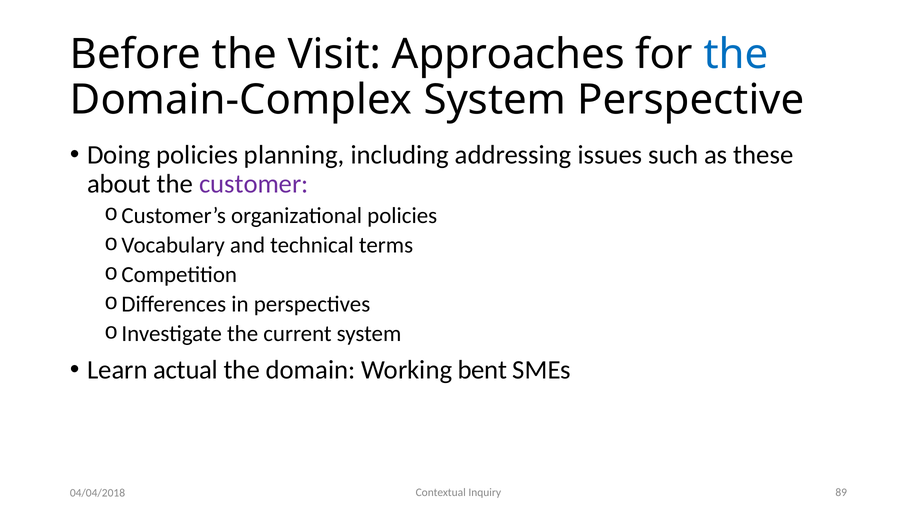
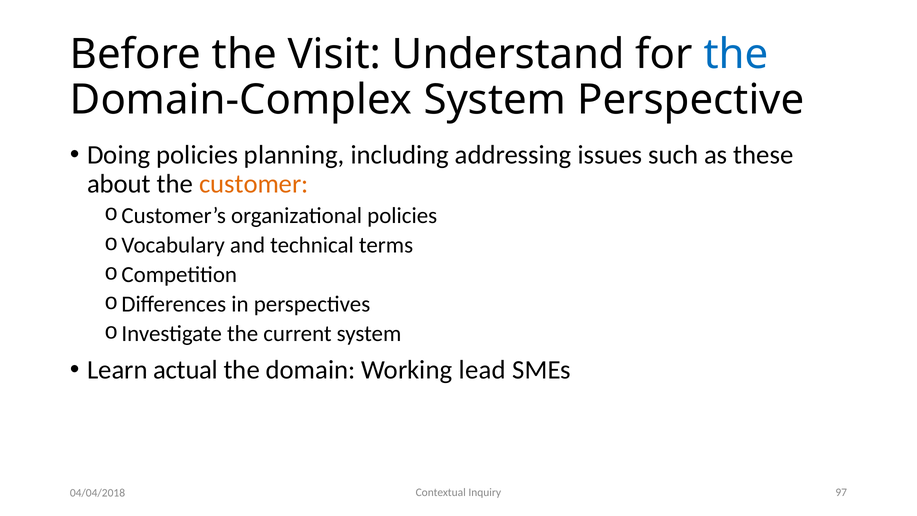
Approaches: Approaches -> Understand (508, 54)
customer colour: purple -> orange (254, 184)
bent: bent -> lead (482, 370)
89: 89 -> 97 (841, 492)
